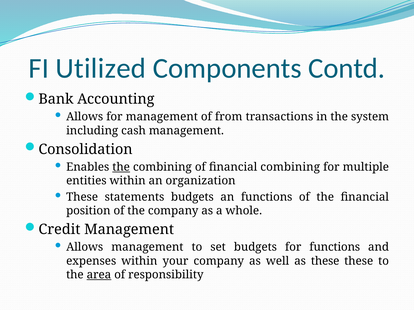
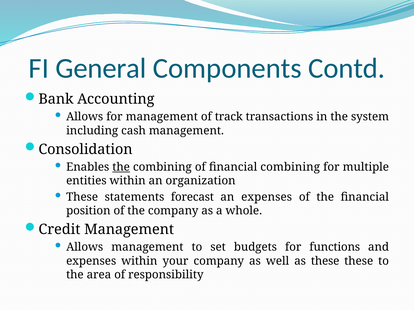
Utilized: Utilized -> General (101, 68)
from: from -> track (229, 117)
statements budgets: budgets -> forecast (192, 197)
an functions: functions -> expenses (267, 197)
area underline: present -> none (99, 275)
